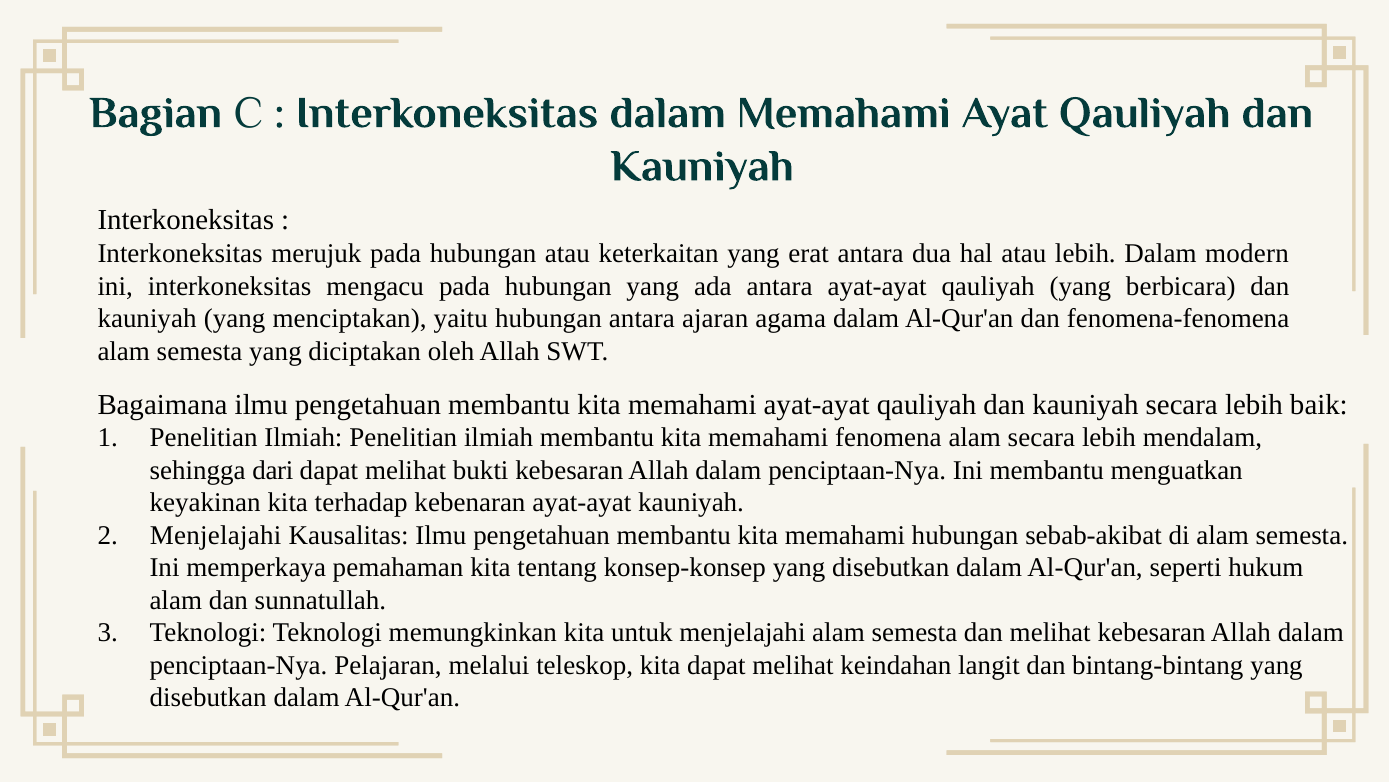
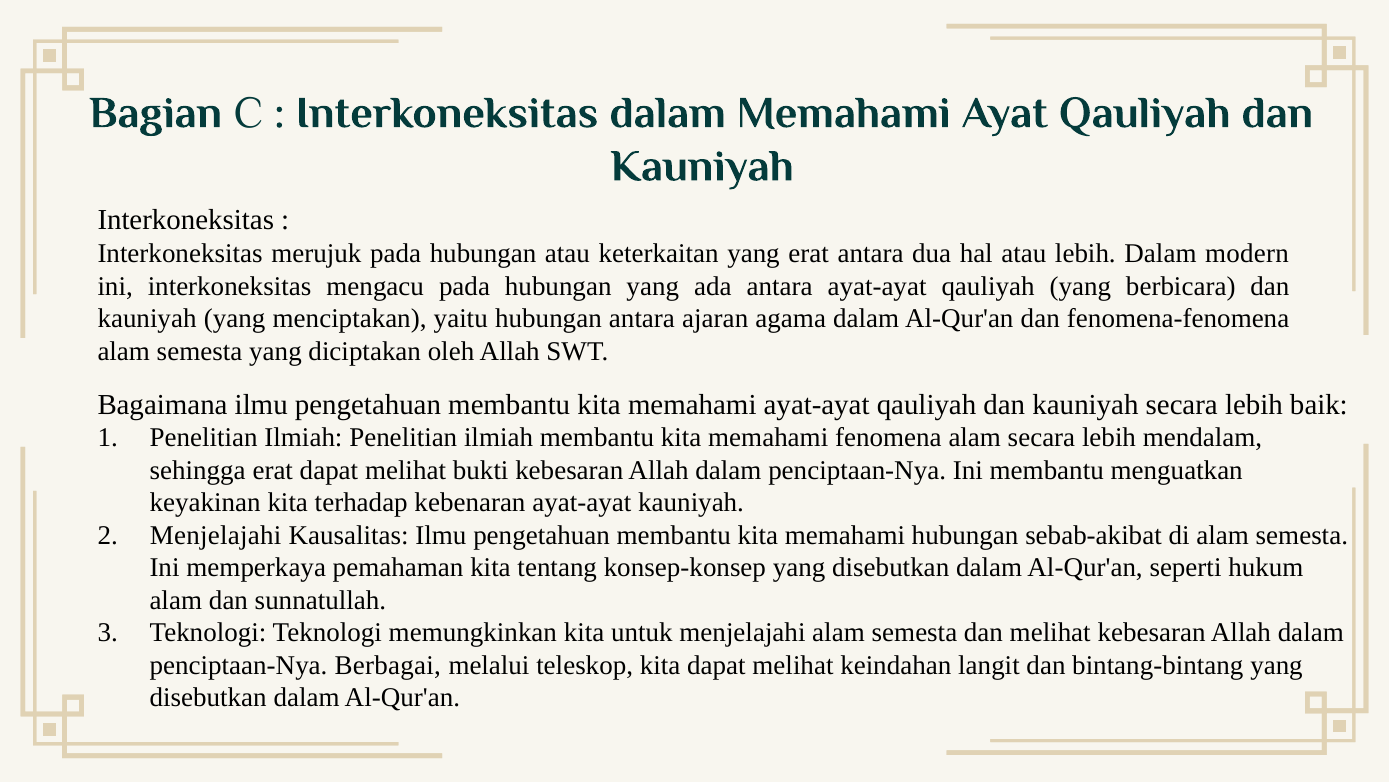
sehingga dari: dari -> erat (273, 470)
Pelajaran: Pelajaran -> Berbagai (388, 665)
